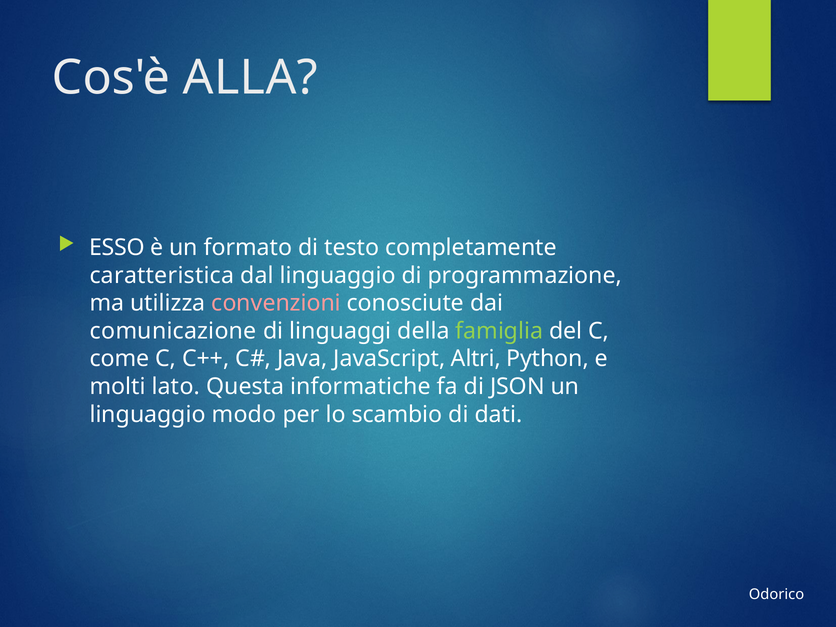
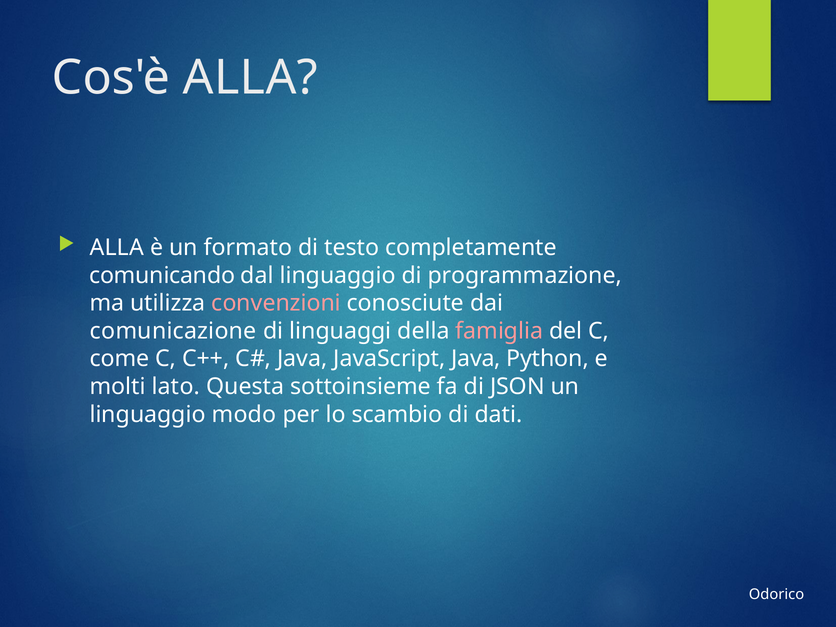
ESSO: ESSO -> ALLA (117, 248)
caratteristica: caratteristica -> comunicando (162, 275)
famiglia colour: light green -> pink (499, 331)
JavaScript Altri: Altri -> Java (476, 359)
informatiche: informatiche -> sottoinsieme (361, 387)
